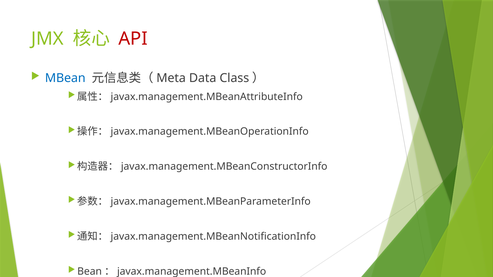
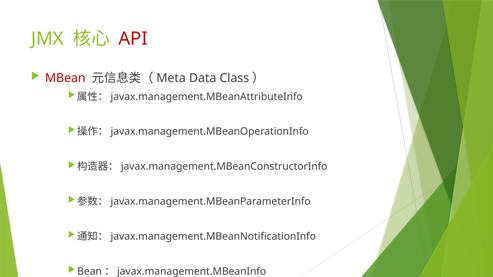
MBean colour: blue -> red (65, 78)
